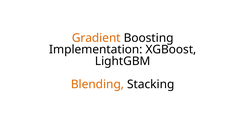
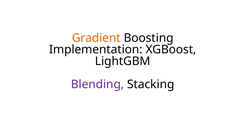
Blending colour: orange -> purple (97, 84)
